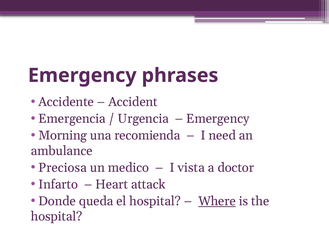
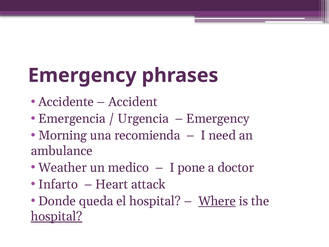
Preciosa: Preciosa -> Weather (63, 167)
vista: vista -> pone (191, 167)
hospital underline: none -> present (57, 216)
